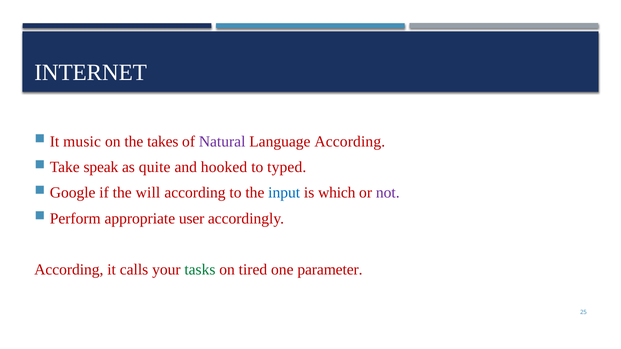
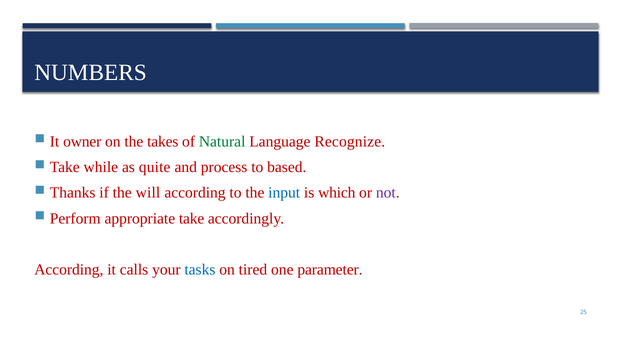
INTERNET: INTERNET -> NUMBERS (90, 73)
music: music -> owner (82, 142)
Natural colour: purple -> green (222, 142)
Language According: According -> Recognize (350, 142)
speak: speak -> while (101, 167)
hooked: hooked -> process (224, 167)
typed: typed -> based (287, 167)
Google: Google -> Thanks (73, 193)
appropriate user: user -> take (192, 219)
tasks colour: green -> blue (200, 270)
